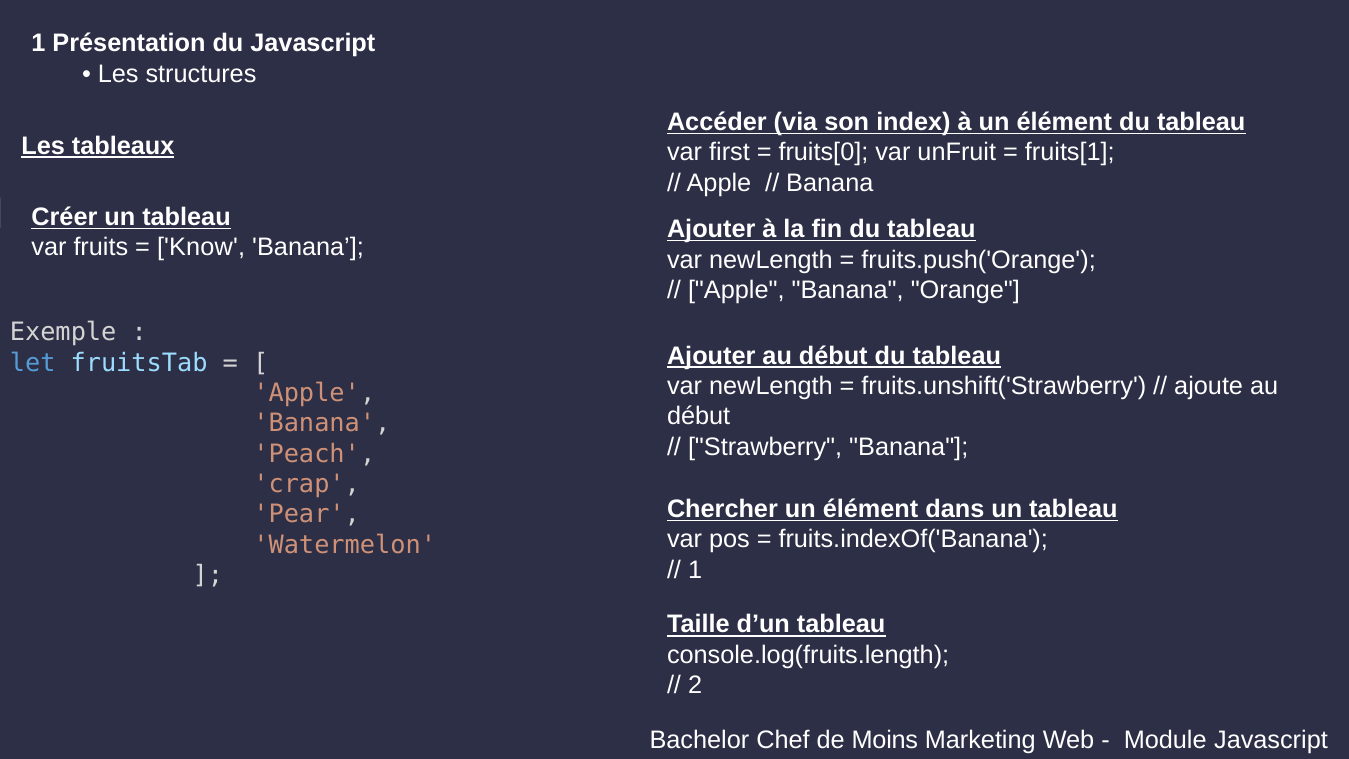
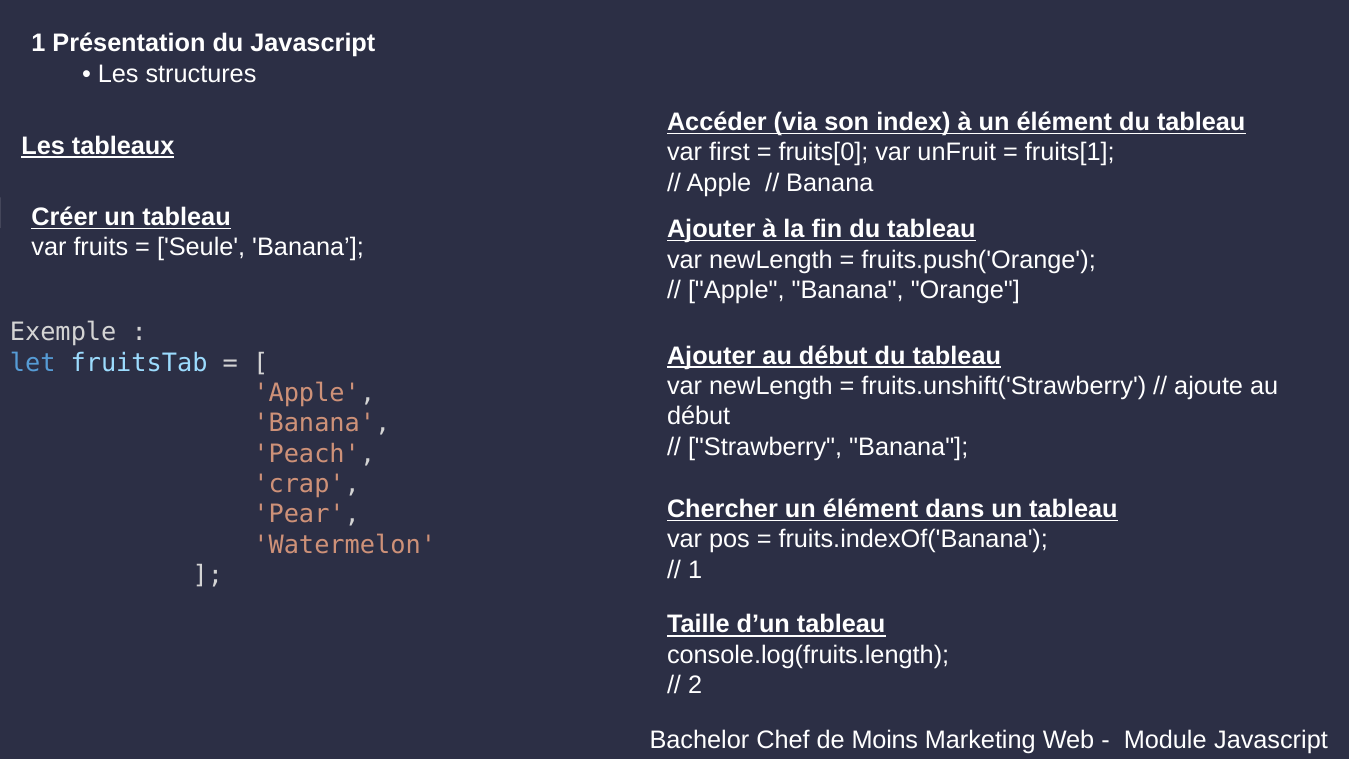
Know: Know -> Seule (201, 248)
